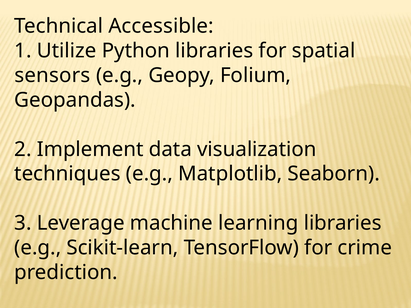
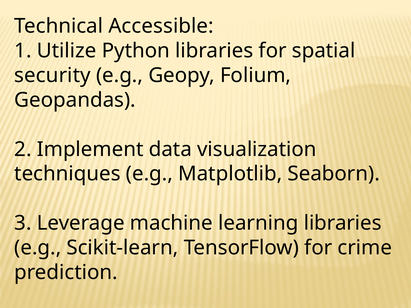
sensors: sensors -> security (52, 75)
